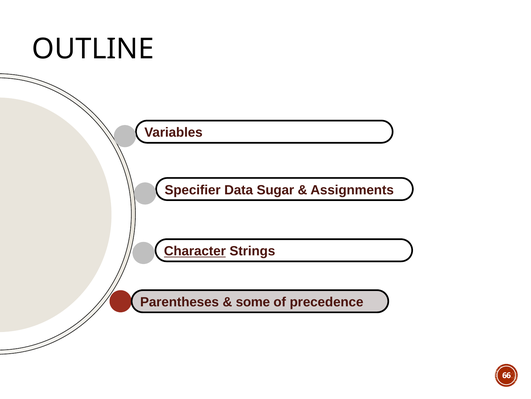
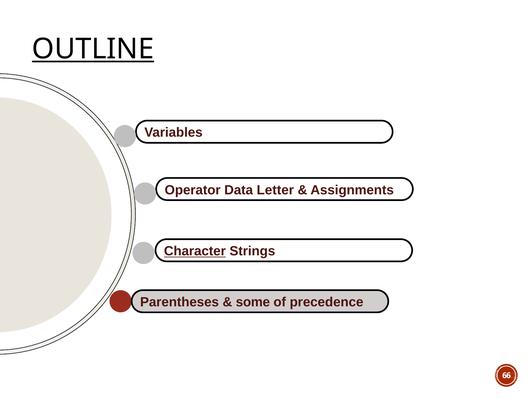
OUTLINE underline: none -> present (93, 49)
Specifier: Specifier -> Operator (193, 190)
Sugar: Sugar -> Letter (275, 190)
